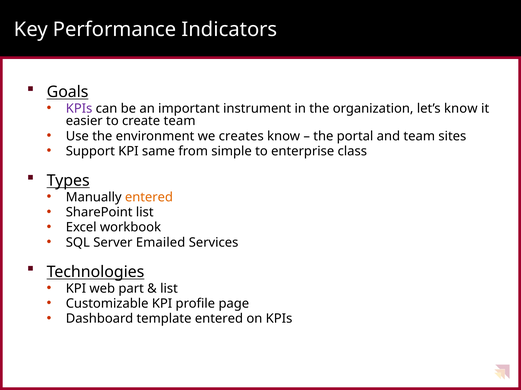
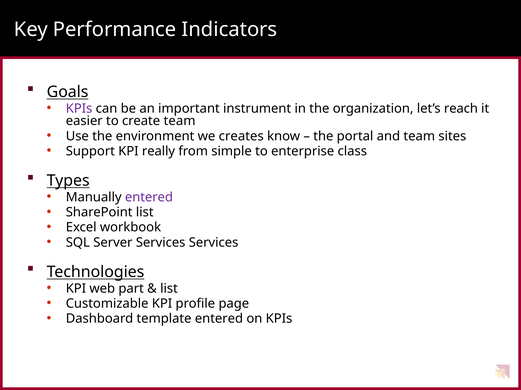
let’s know: know -> reach (461, 109)
same: same -> really (159, 151)
entered colour: orange -> purple (149, 198)
Server Emailed: Emailed -> Services (161, 243)
